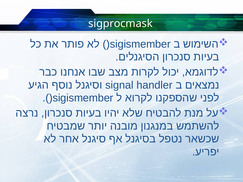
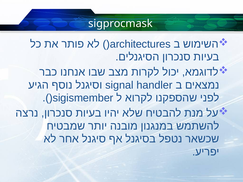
sigismember: sigismember -> architectures (140, 44)
